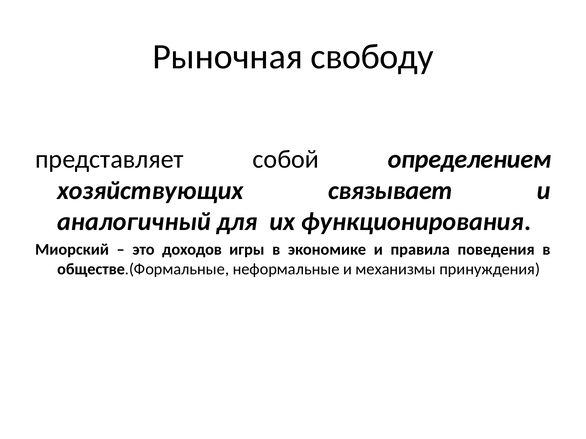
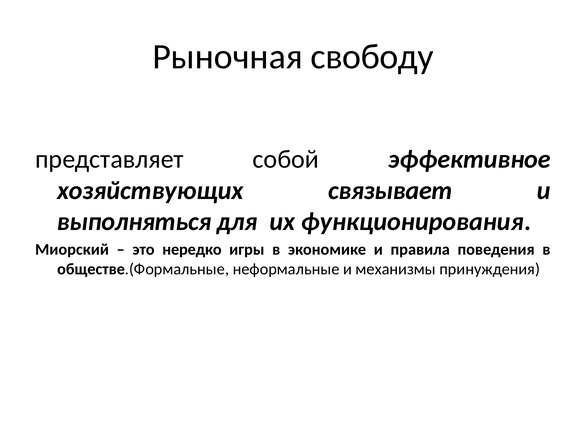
определением: определением -> эффективное (470, 159)
аналогичный: аналогичный -> выполняться (134, 222)
доходов: доходов -> нередко (192, 250)
